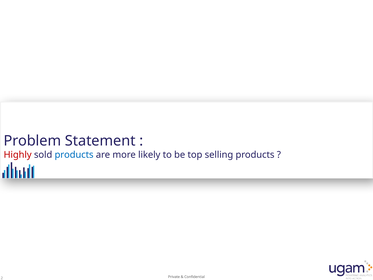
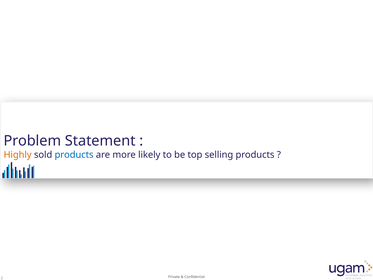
Highly colour: red -> orange (18, 155)
